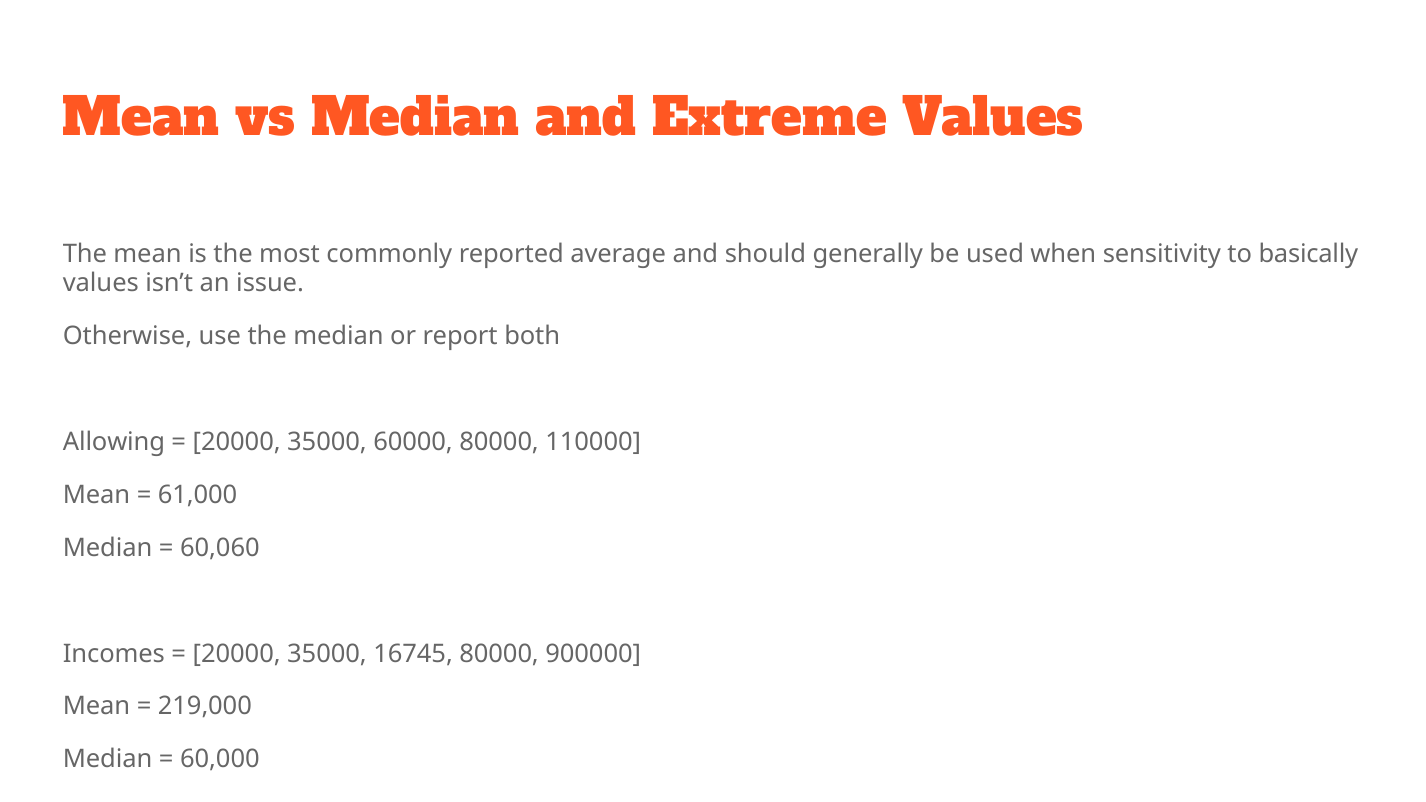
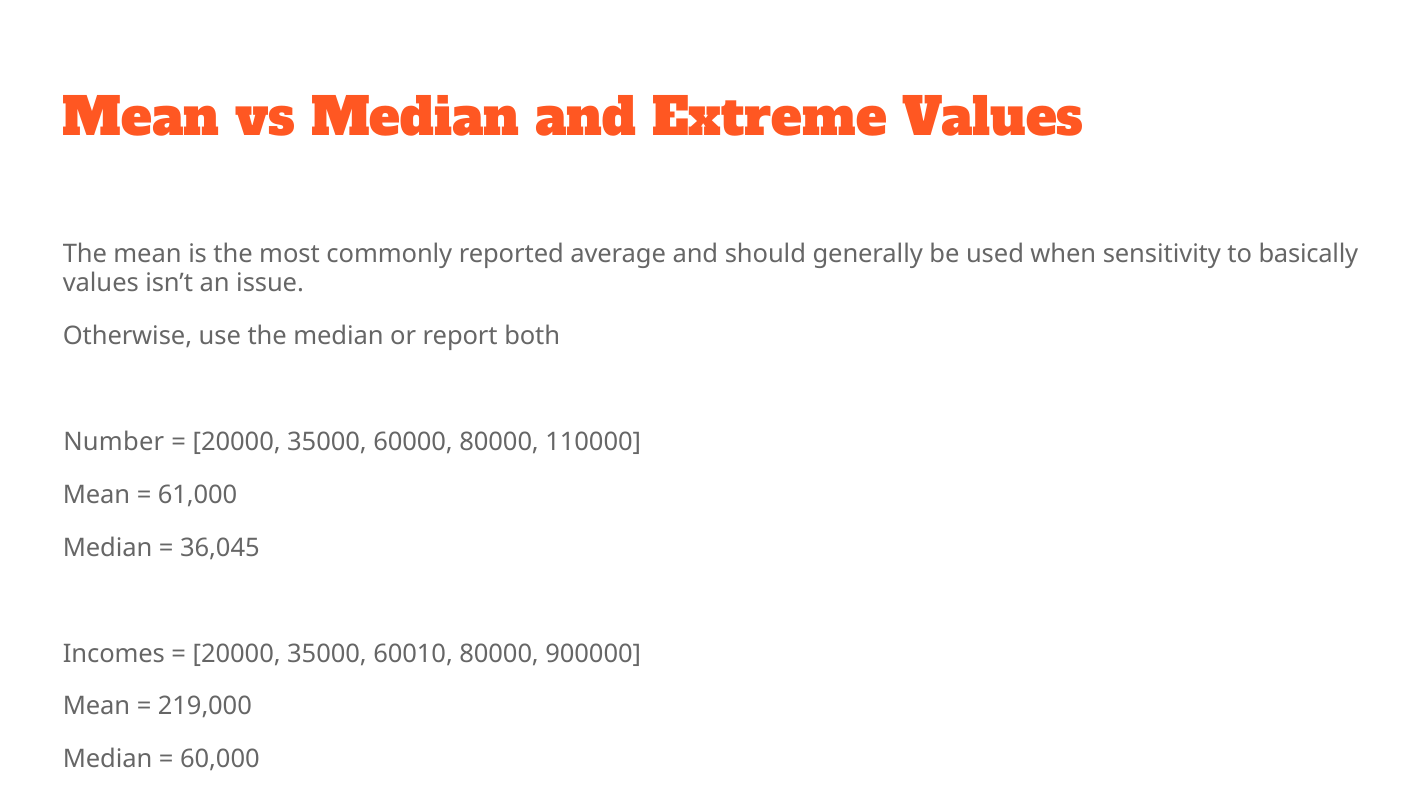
Allowing: Allowing -> Number (114, 442)
60,060: 60,060 -> 36,045 (220, 548)
16745: 16745 -> 60010 (413, 654)
